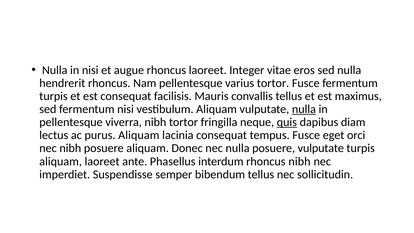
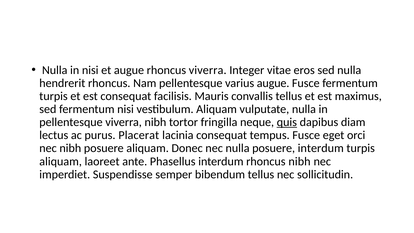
rhoncus laoreet: laoreet -> viverra (208, 70)
varius tortor: tortor -> augue (273, 83)
nulla underline: present -> none (304, 109)
purus Aliquam: Aliquam -> Placerat (139, 135)
posuere vulputate: vulputate -> interdum (321, 148)
